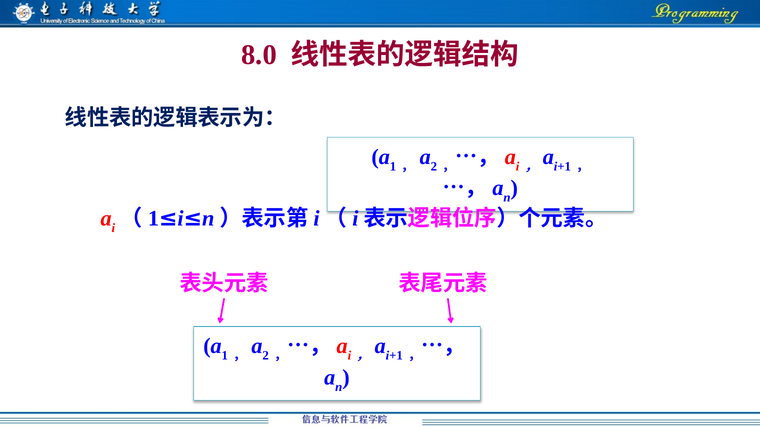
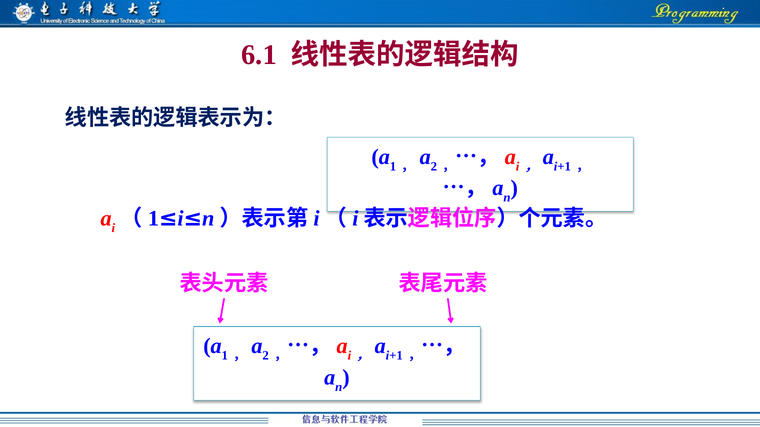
8.0: 8.0 -> 6.1 (259, 55)
